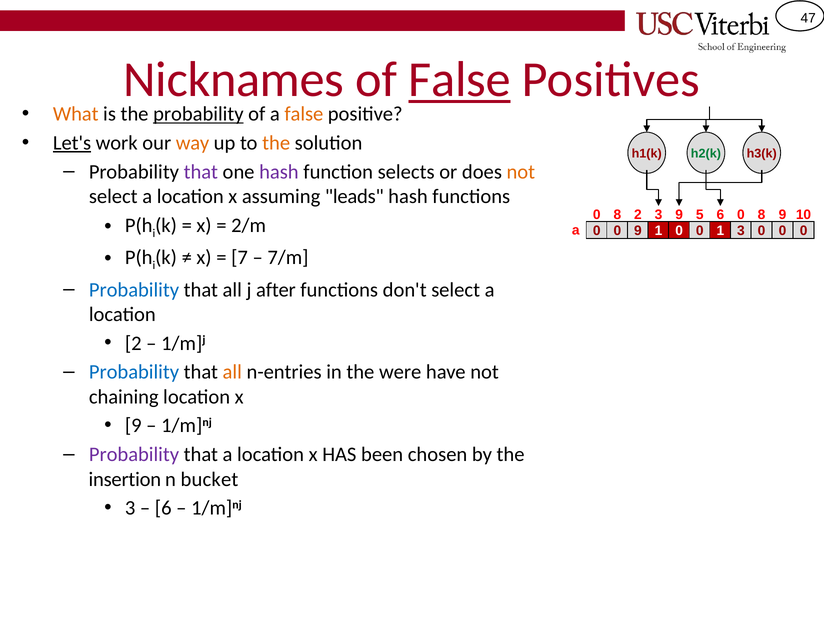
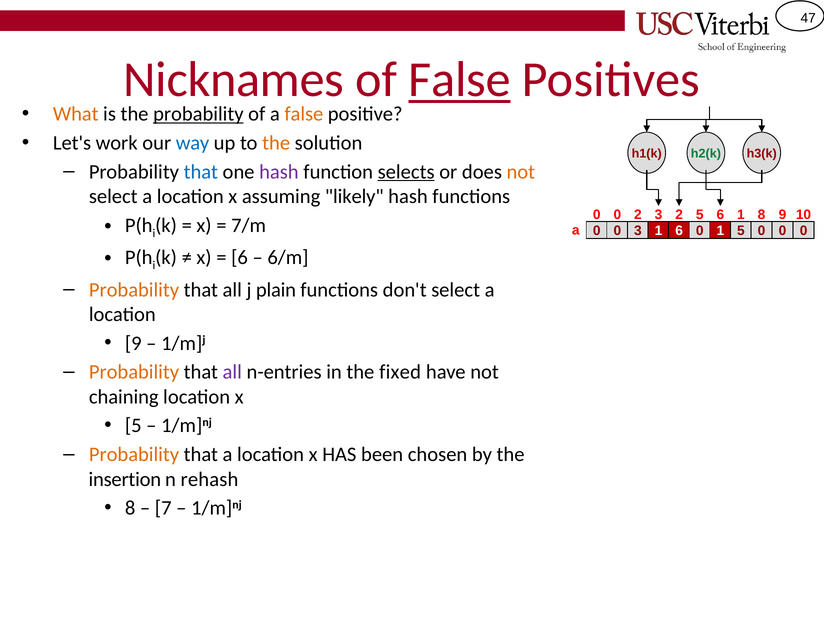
Let's underline: present -> none (72, 143)
way colour: orange -> blue (193, 143)
that colour: purple -> blue (201, 172)
selects underline: none -> present (406, 172)
leads: leads -> likely (354, 196)
8: 8 -> 0 (617, 215)
3 9: 9 -> 2 (679, 215)
6 0: 0 -> 1 (741, 215)
2/m: 2/m -> 7/m (249, 225)
0 0 9: 9 -> 3 (638, 231)
1 0: 0 -> 6 (679, 231)
1 3: 3 -> 5 (741, 231)
7: 7 -> 6 (240, 257)
7/m: 7/m -> 6/m (288, 257)
Probability colour: blue -> orange (134, 290)
after: after -> plain (276, 290)
2: 2 -> 9 (133, 343)
Probability colour: blue -> orange (134, 372)
all colour: orange -> purple (232, 372)
were: were -> fixed (400, 372)
9: 9 -> 5 (133, 426)
Probability colour: purple -> orange (134, 455)
bucket: bucket -> rehash (209, 479)
3: 3 -> 8 (130, 508)
6: 6 -> 7 (163, 508)
